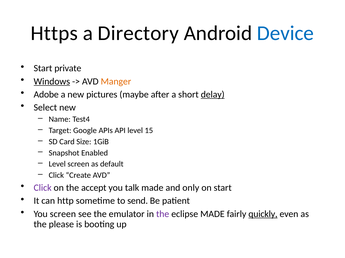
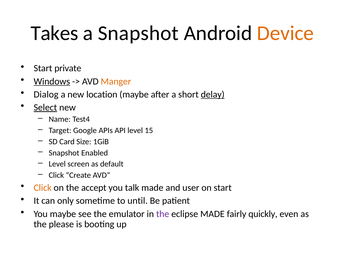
Https: Https -> Takes (54, 33)
a Directory: Directory -> Snapshot (138, 33)
Device colour: blue -> orange (285, 33)
Adobe: Adobe -> Dialog (46, 95)
pictures: pictures -> location (102, 95)
Select underline: none -> present (45, 108)
Click colour: purple -> orange (43, 188)
only: only -> user (191, 188)
http: http -> only (65, 201)
send: send -> until (138, 201)
You screen: screen -> maybe (63, 214)
quickly underline: present -> none (263, 214)
